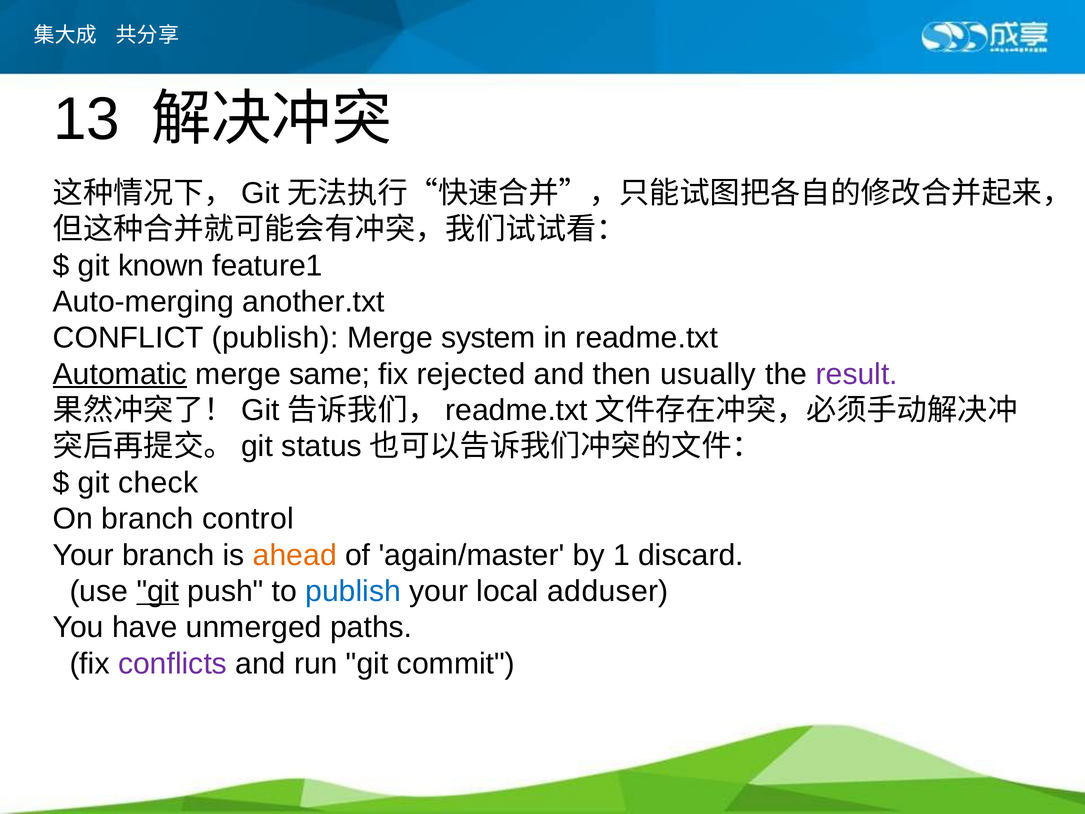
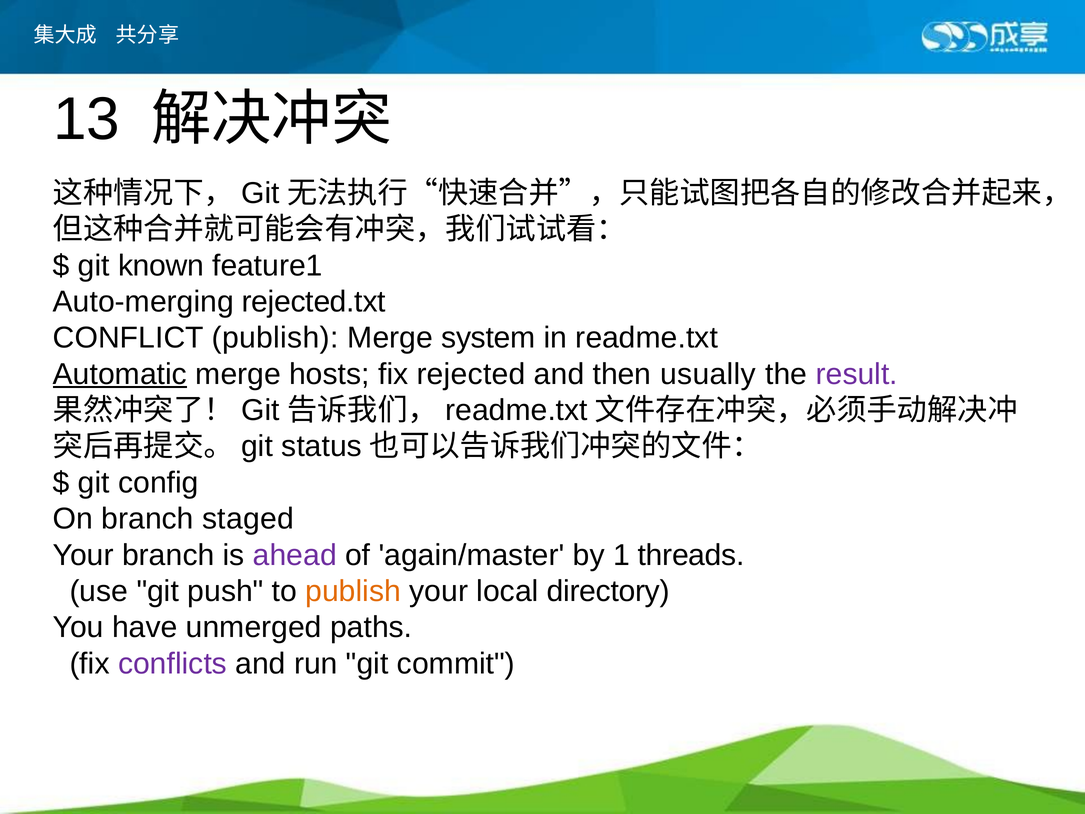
another.txt: another.txt -> rejected.txt (314, 302)
same: same -> hosts (329, 374)
check: check -> config (158, 483)
control: control -> staged (248, 519)
ahead colour: orange -> purple (295, 555)
discard: discard -> threads (691, 555)
git underline: present -> none (158, 591)
publish colour: blue -> orange (353, 591)
adduser: adduser -> directory (608, 591)
